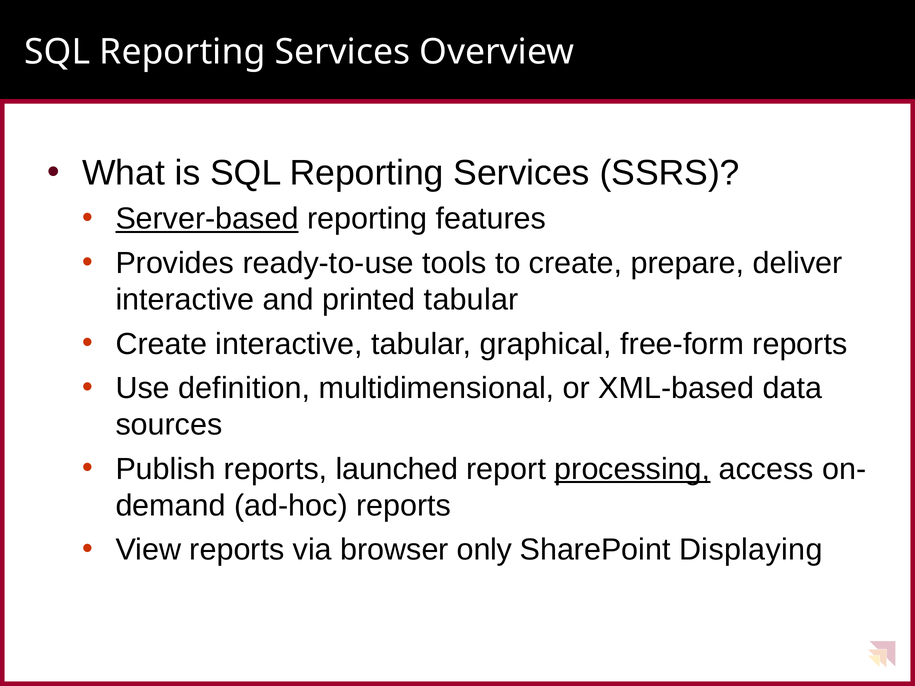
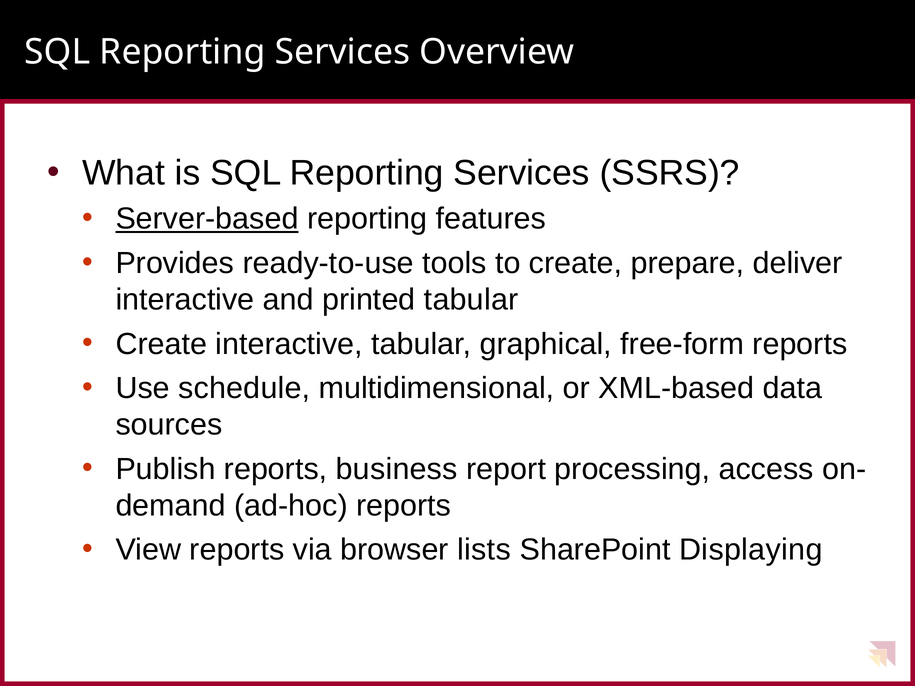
definition: definition -> schedule (244, 388)
launched: launched -> business (397, 469)
processing underline: present -> none (632, 469)
only: only -> lists (484, 550)
